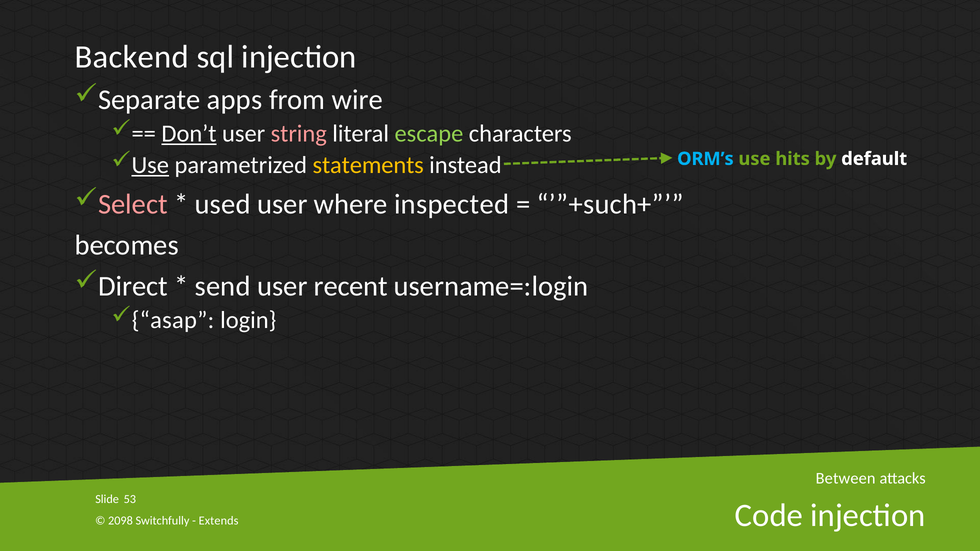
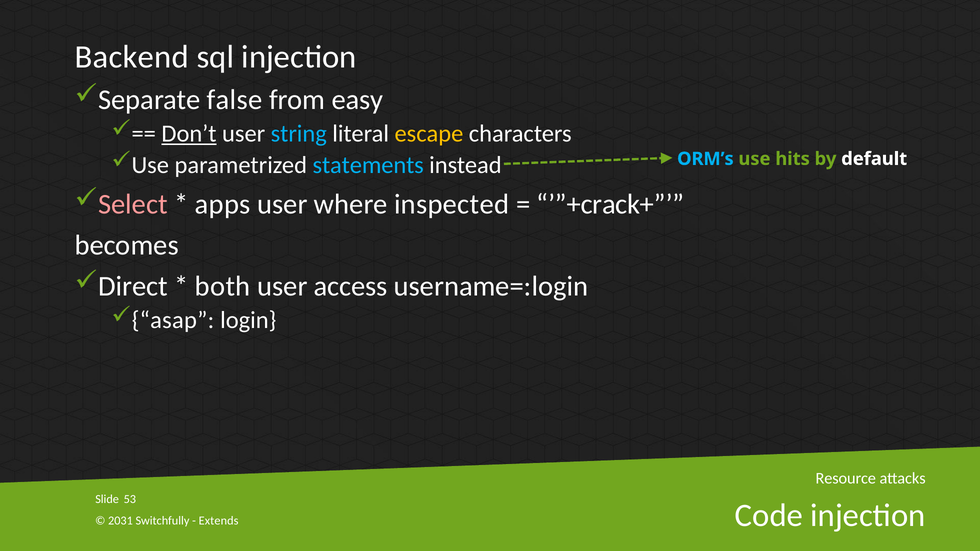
apps: apps -> false (235, 100)
wire: wire -> easy (357, 100)
string colour: pink -> light blue (299, 134)
escape colour: light green -> yellow (429, 134)
Use underline: present -> none (150, 165)
statements colour: yellow -> light blue (368, 165)
used: used -> apps (223, 204)
’”+such+: ’”+such+ -> ’”+crack+ (610, 204)
send: send -> both (223, 286)
recent: recent -> access (351, 286)
Between: Between -> Resource (846, 479)
2098: 2098 -> 2031 (120, 521)
